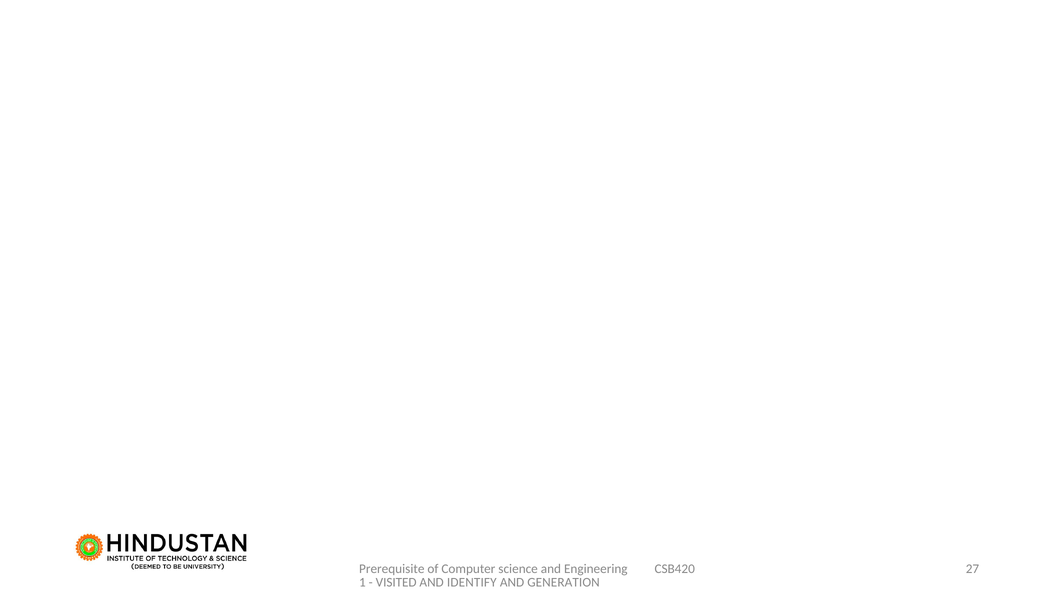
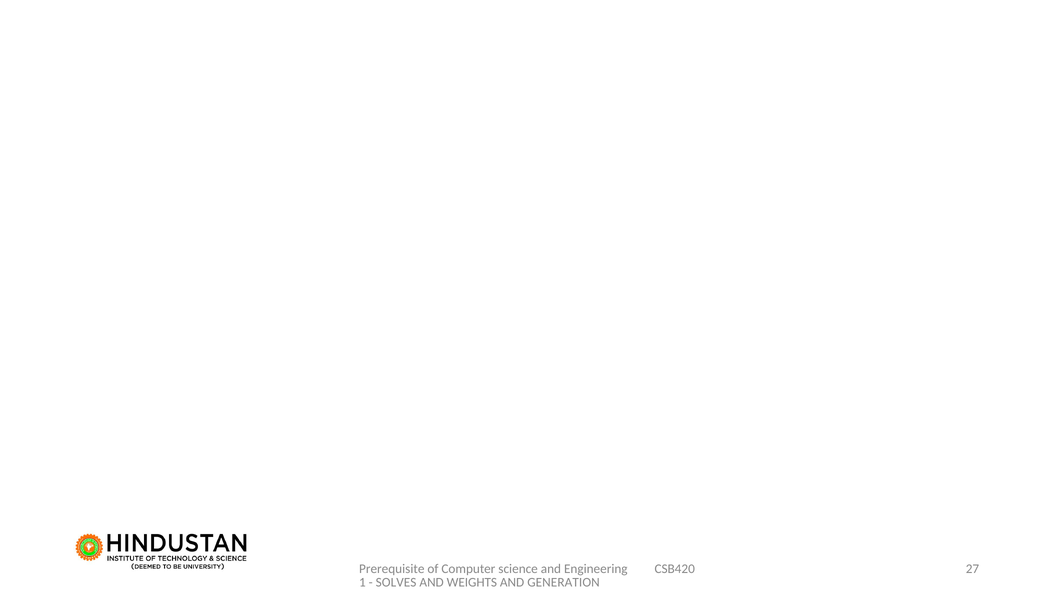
VISITED: VISITED -> SOLVES (396, 583)
IDENTIFY: IDENTIFY -> WEIGHTS (472, 583)
